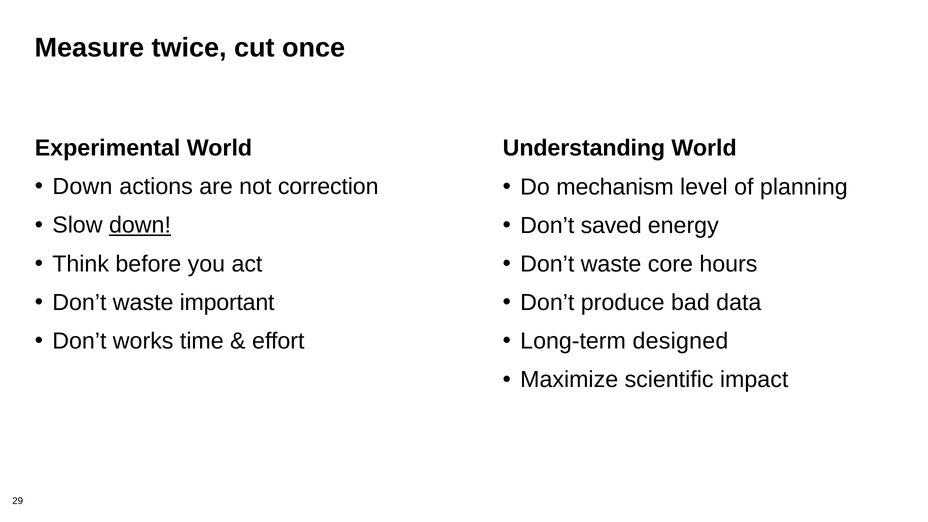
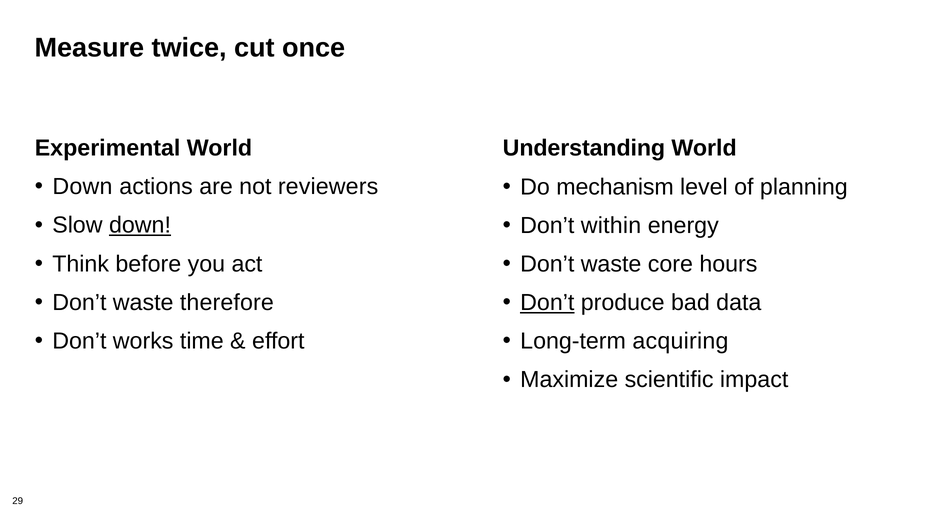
correction: correction -> reviewers (328, 187)
saved: saved -> within (611, 226)
important: important -> therefore (227, 303)
Don’t underline: none -> present (547, 303)
designed: designed -> acquiring (680, 341)
